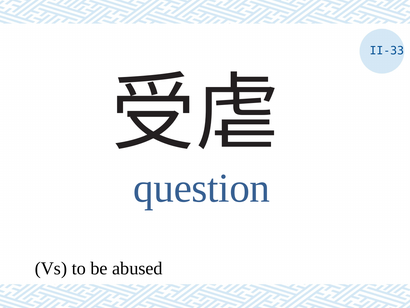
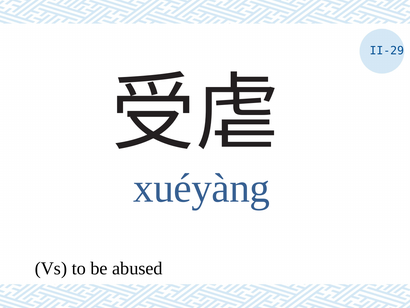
II-33: II-33 -> II-29 (387, 51)
question: question -> xuéyàng (202, 188)
